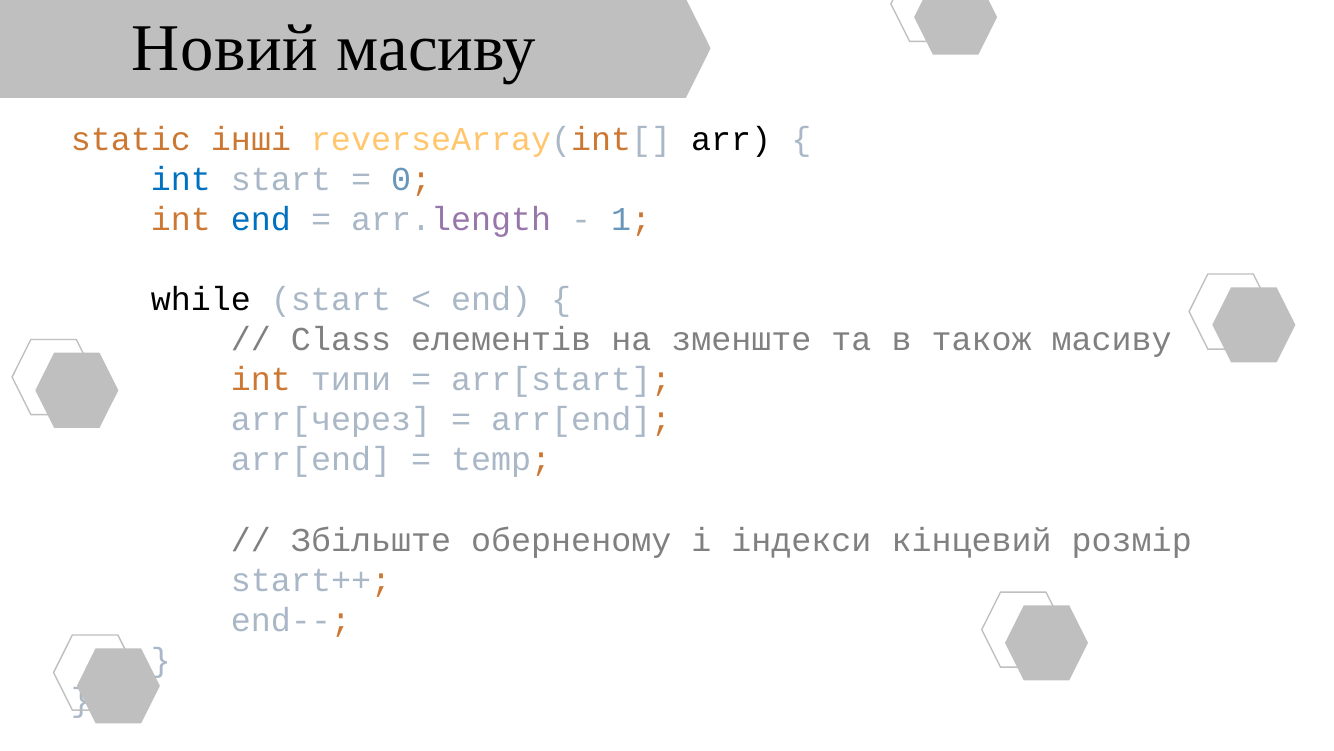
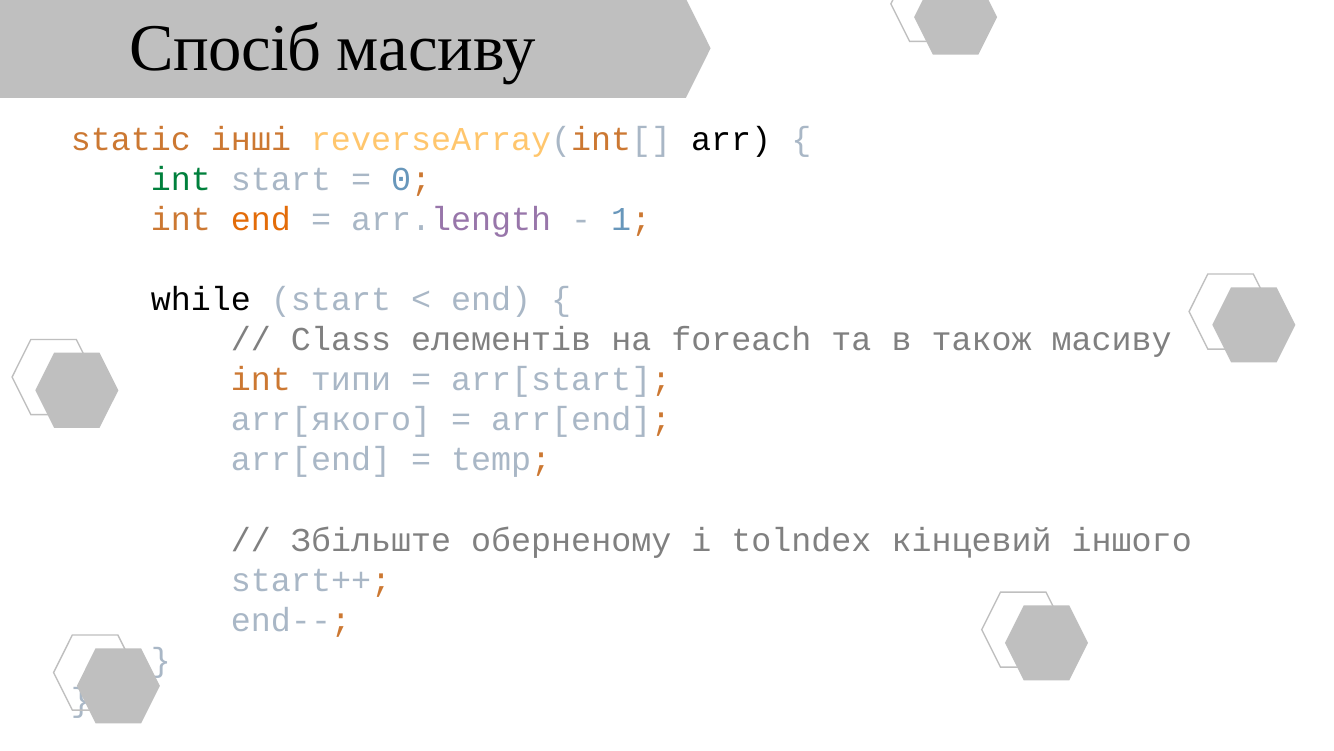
Новий: Новий -> Спосіб (226, 49)
int colour: blue -> green (181, 179)
end colour: blue -> orange (261, 219)
зменште: зменште -> foreach (741, 339)
arr[через: arr[через -> arr[якого (331, 420)
індекси: індекси -> tolndex (801, 540)
розмір: розмір -> іншого (1132, 540)
